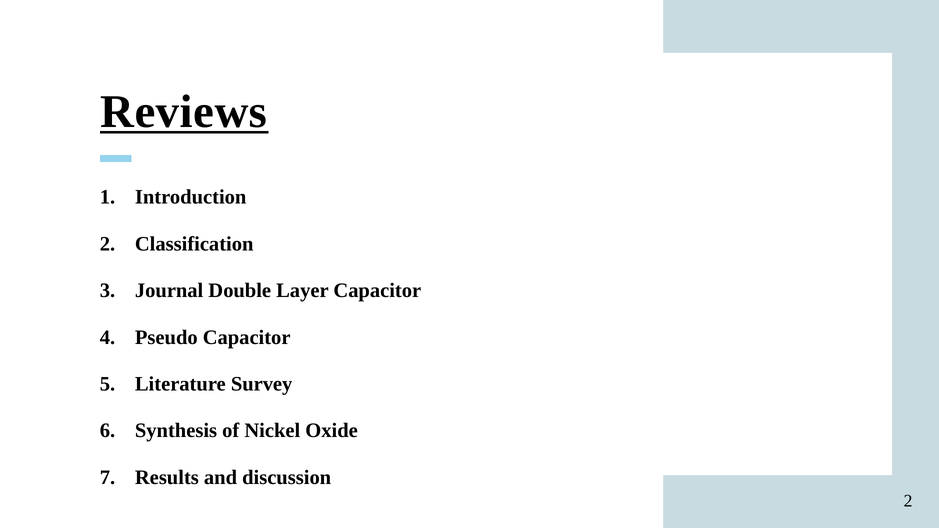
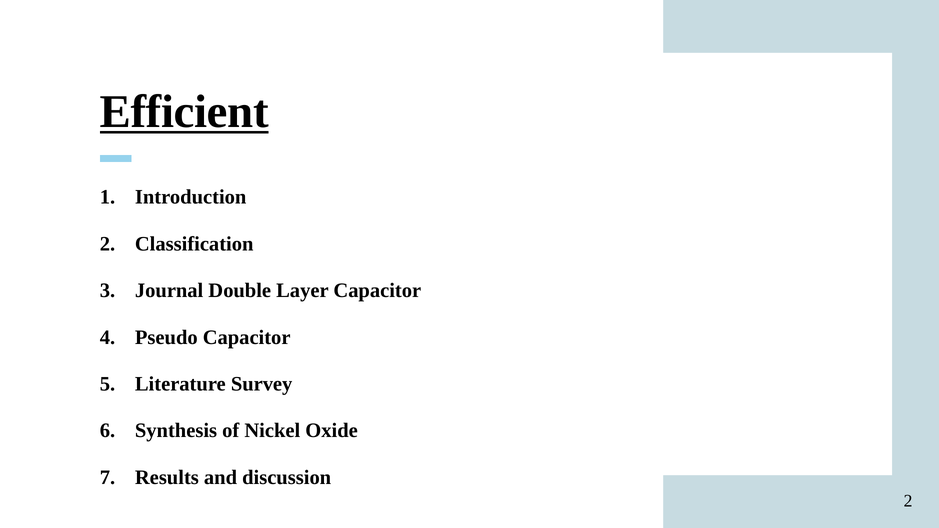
Reviews: Reviews -> Efficient (184, 112)
